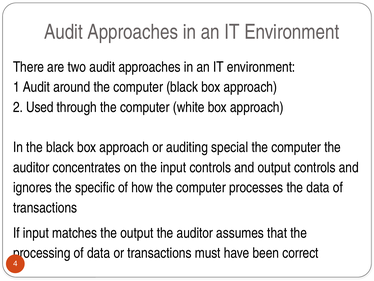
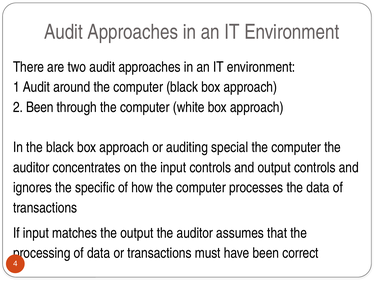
2 Used: Used -> Been (40, 107)
